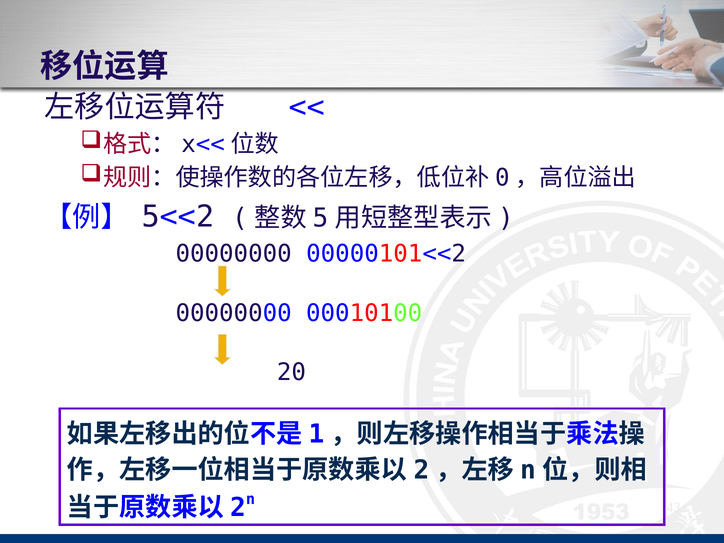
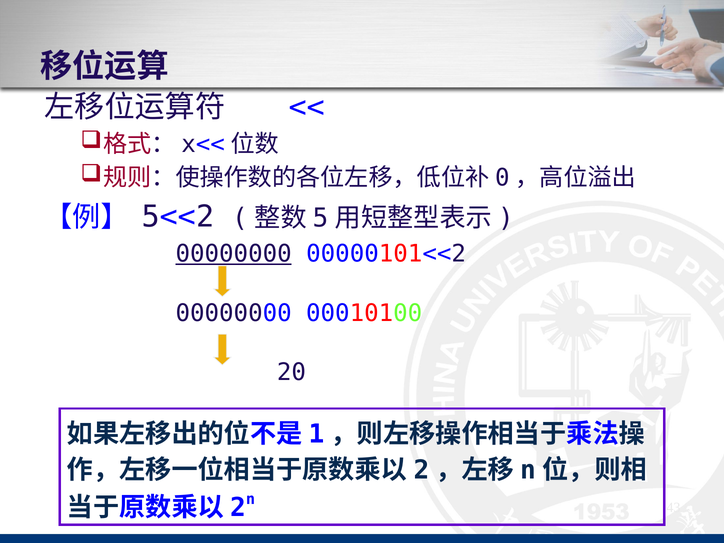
00000000 underline: none -> present (234, 254)
